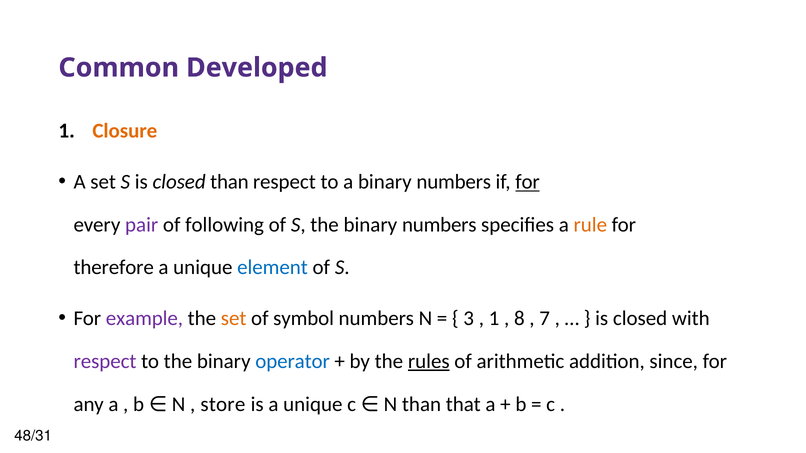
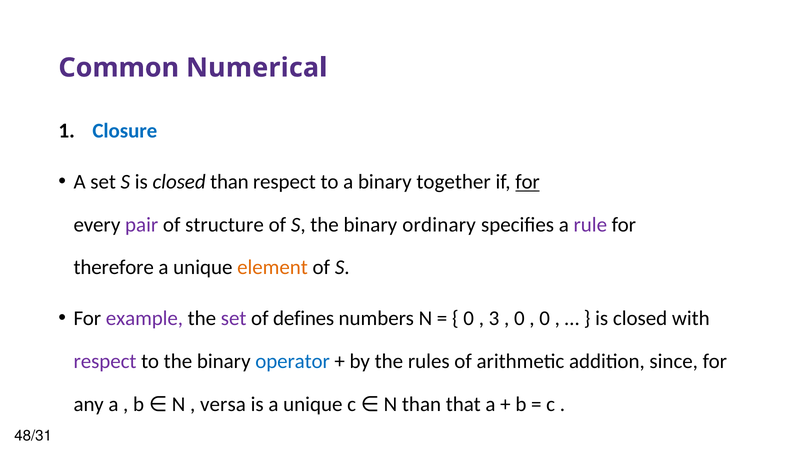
Developed: Developed -> Numerical (257, 68)
Closure colour: orange -> blue (125, 131)
a binary numbers: numbers -> together (454, 182)
following: following -> structure (225, 225)
the binary numbers: numbers -> ordinary (439, 225)
rule colour: orange -> purple (590, 225)
element colour: blue -> orange (273, 268)
set colour: orange -> purple (234, 319)
symbol: symbol -> defines (304, 319)
3: 3 -> 0 (469, 319)
1: 1 -> 3 (494, 319)
8: 8 -> 0 (519, 319)
7: 7 -> 0 (545, 319)
rules underline: present -> none (429, 362)
store: store -> versa (223, 404)
